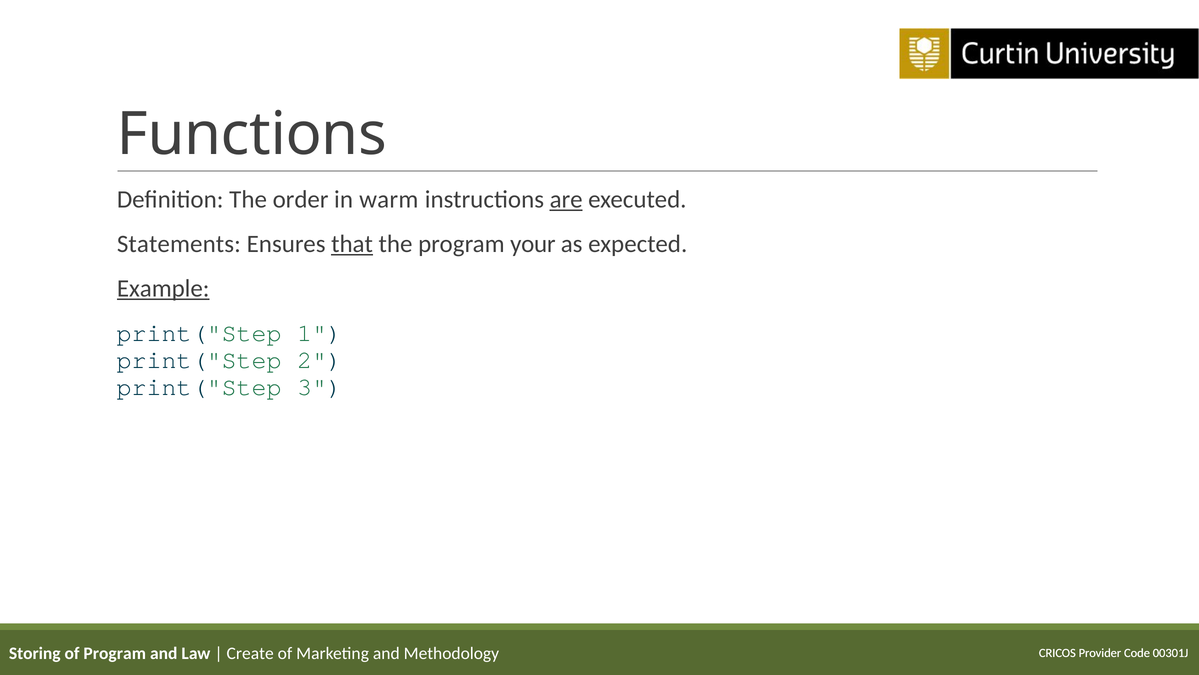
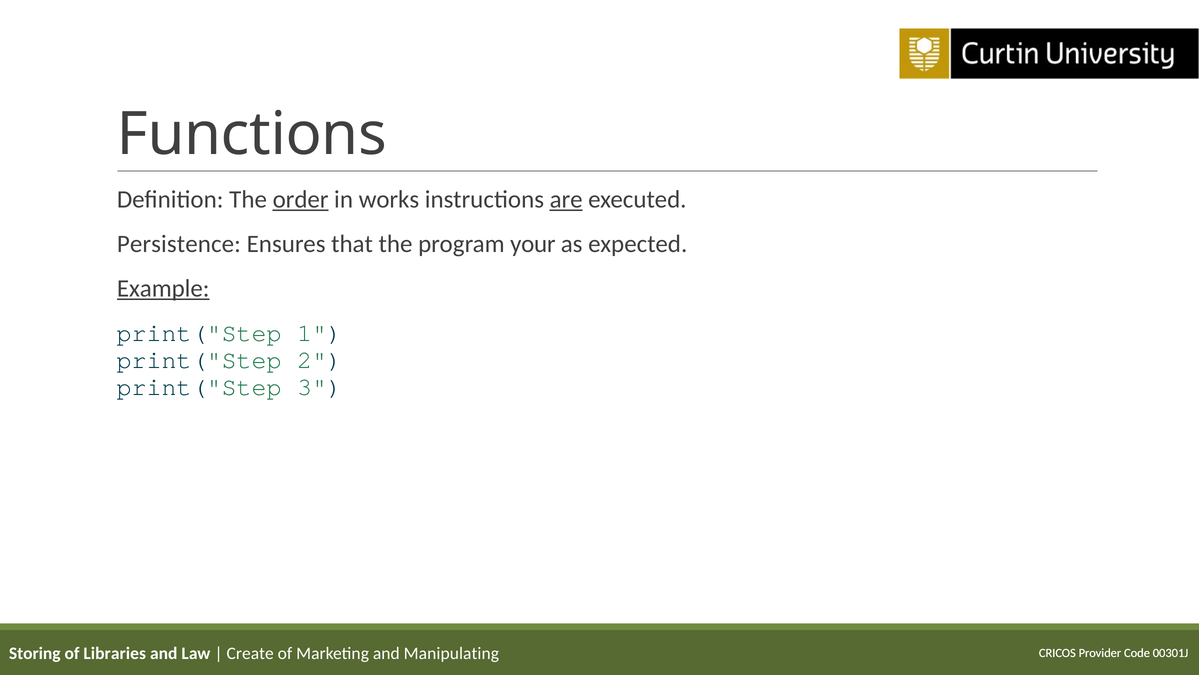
order underline: none -> present (301, 199)
warm: warm -> works (389, 199)
Statements: Statements -> Persistence (179, 244)
that underline: present -> none (352, 244)
of Program: Program -> Libraries (115, 653)
Methodology: Methodology -> Manipulating (451, 653)
